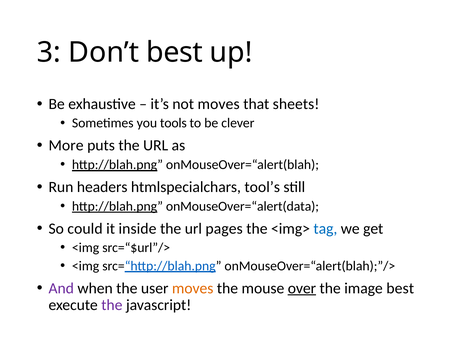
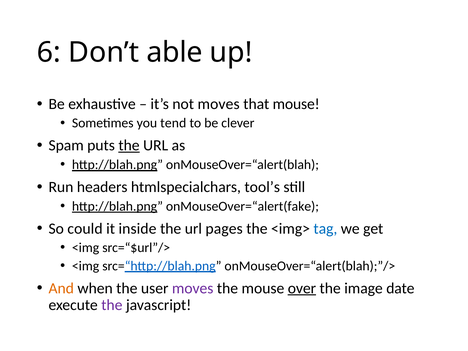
3: 3 -> 6 (49, 52)
Don’t best: best -> able (175, 52)
that sheets: sheets -> mouse (296, 104)
tools: tools -> tend (173, 123)
More: More -> Spam (66, 145)
the underline: none -> present (129, 145)
onMouseOver=“alert(data: onMouseOver=“alert(data -> onMouseOver=“alert(fake (242, 206)
And colour: purple -> orange (61, 288)
moves colour: orange -> purple (193, 288)
image best: best -> date (400, 288)
